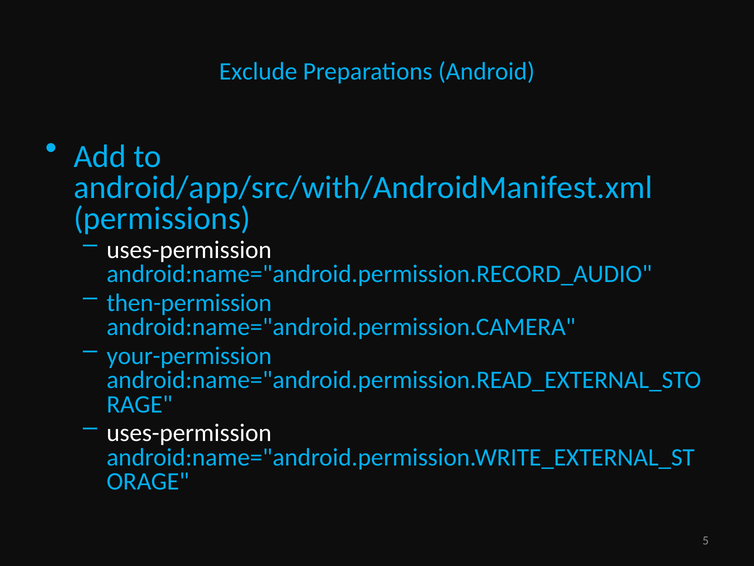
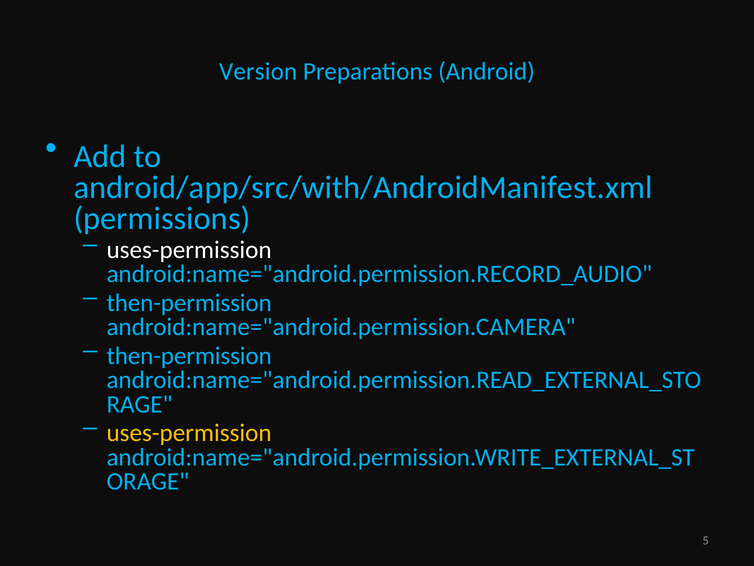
Exclude: Exclude -> Version (258, 72)
your-permission: your-permission -> then-permission (189, 356)
uses-permission colour: white -> yellow (189, 433)
